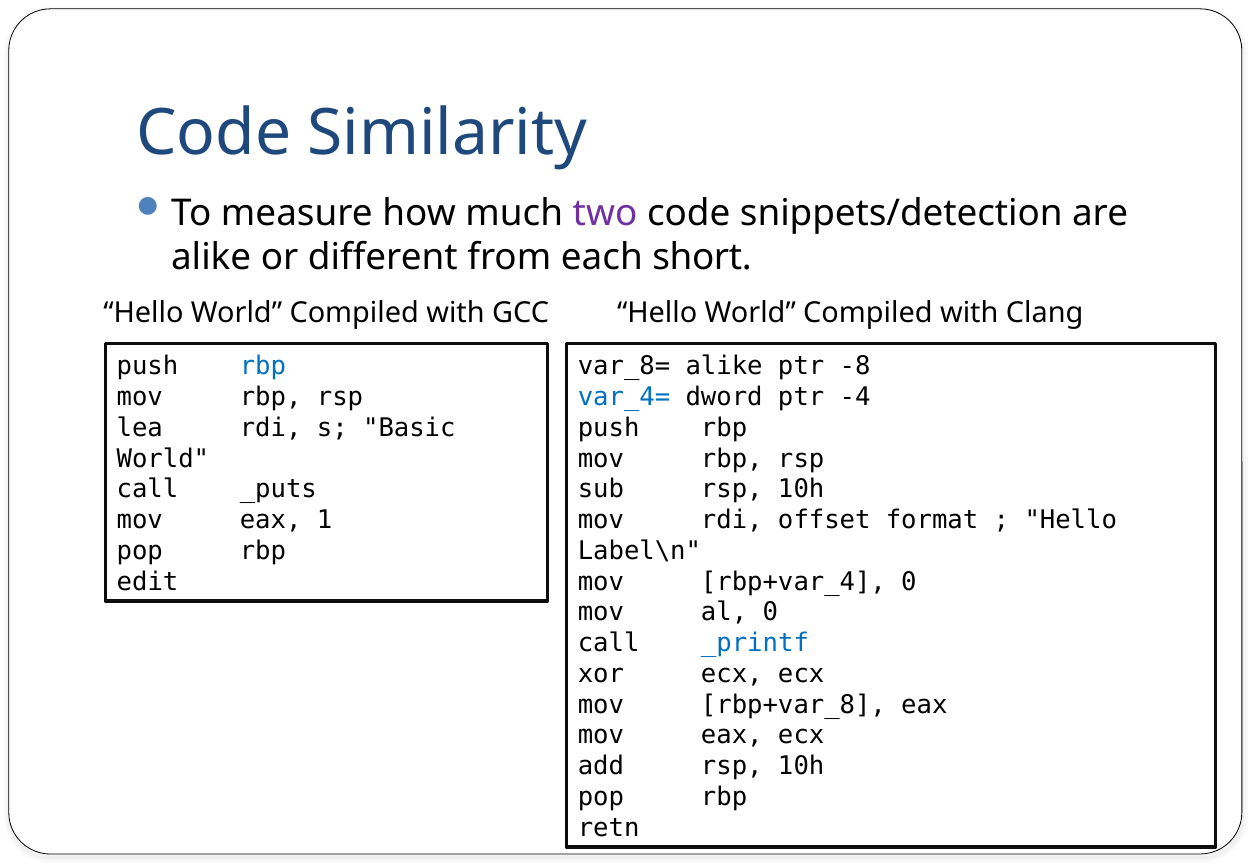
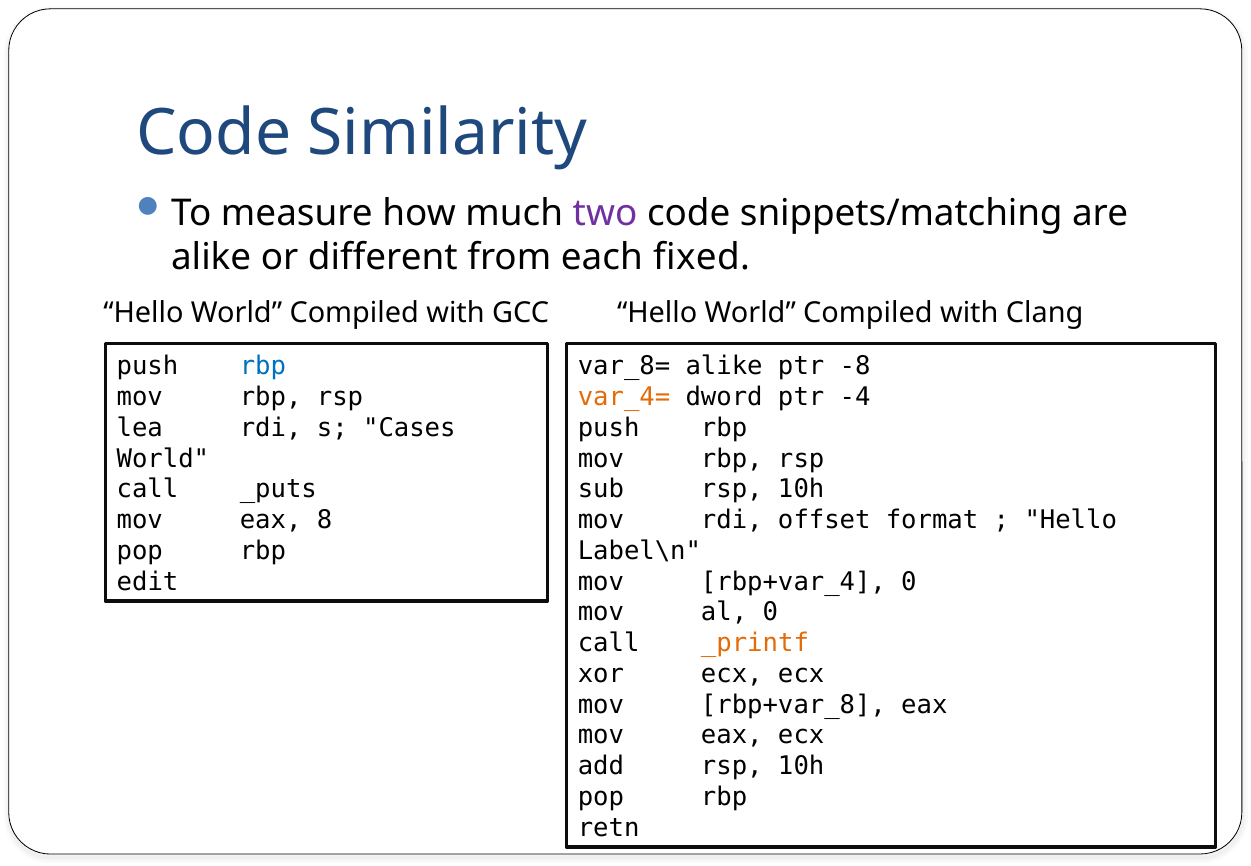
snippets/detection: snippets/detection -> snippets/matching (901, 213)
short: short -> fixed (702, 257)
var_4= colour: blue -> orange (624, 397)
Basic: Basic -> Cases (409, 428)
1: 1 -> 8 (325, 520)
_printf colour: blue -> orange (755, 643)
